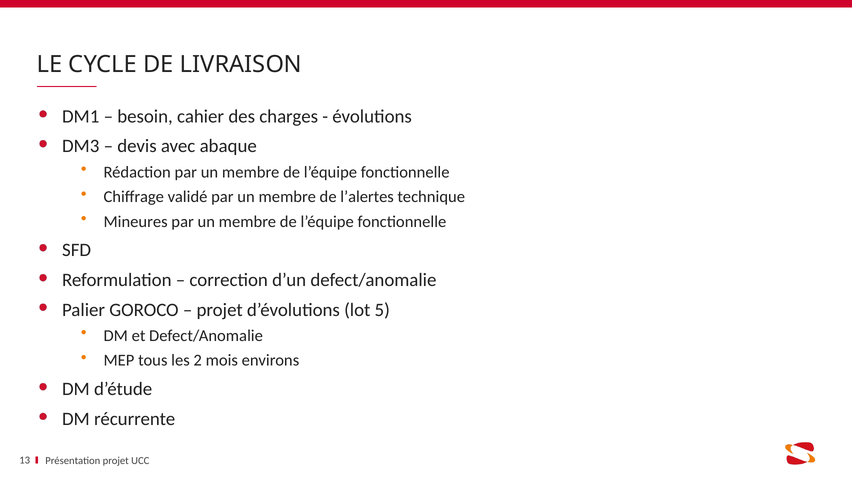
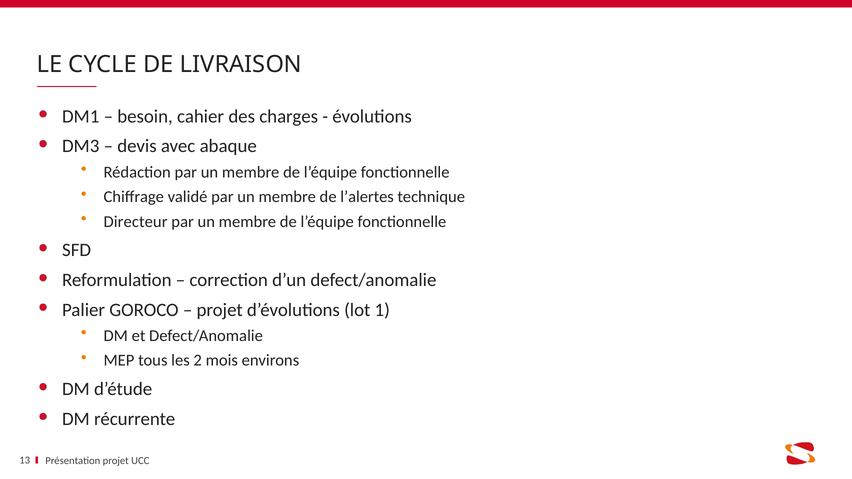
Mineures: Mineures -> Directeur (136, 222)
5: 5 -> 1 (382, 310)
